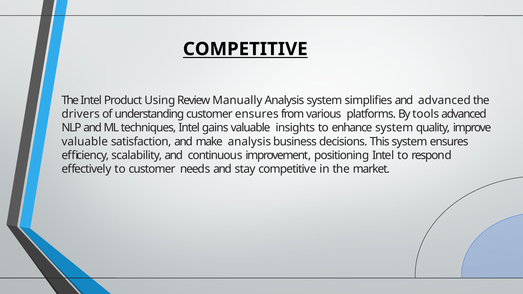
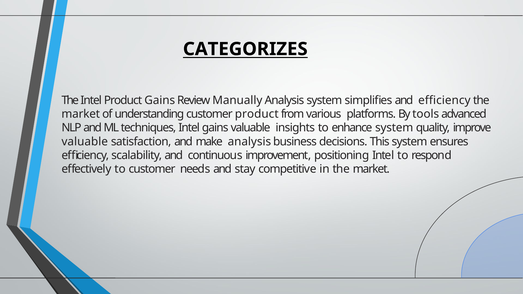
COMPETITIVE: COMPETITIVE -> CATEGORIZES (245, 49)
Product Using: Using -> Gains (160, 100)
and advanced: advanced -> efficiency (444, 100)
drivers: drivers -> market (81, 114)
customer ensures: ensures -> product (257, 114)
